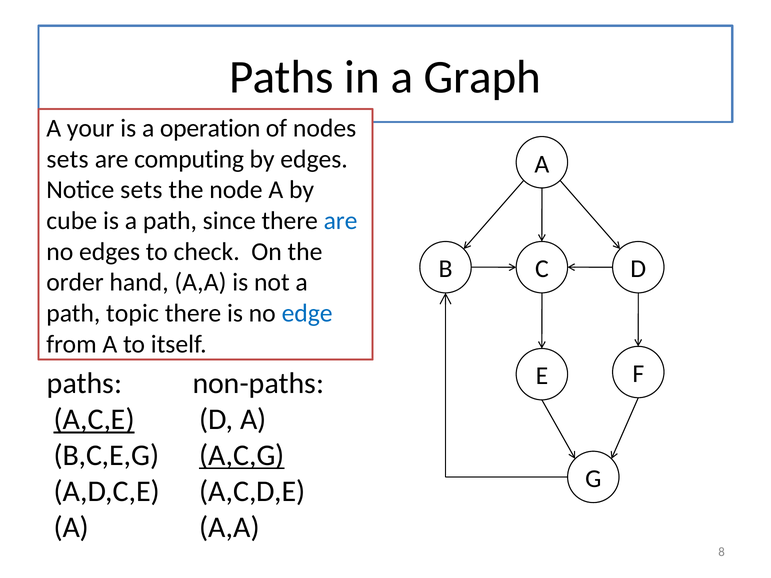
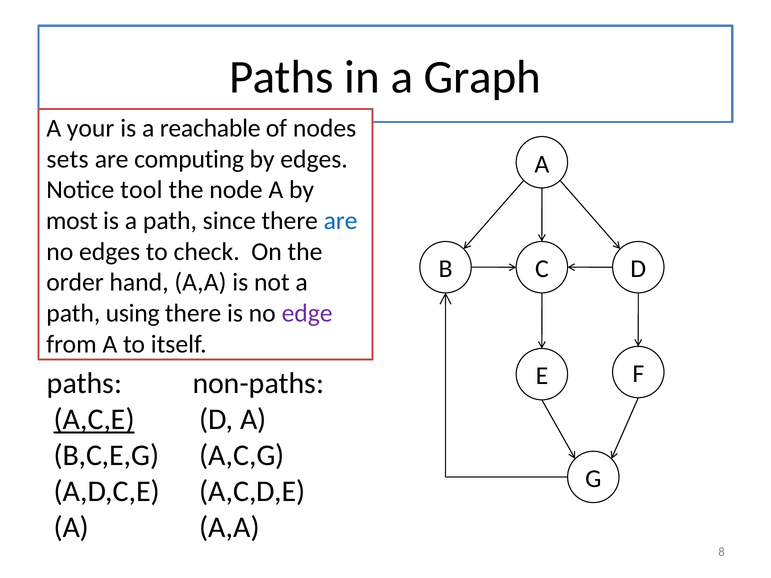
operation: operation -> reachable (210, 128)
Notice sets: sets -> tool (141, 190)
cube: cube -> most (72, 221)
topic: topic -> using (133, 313)
edge colour: blue -> purple (307, 313)
A,C,G underline: present -> none (242, 456)
